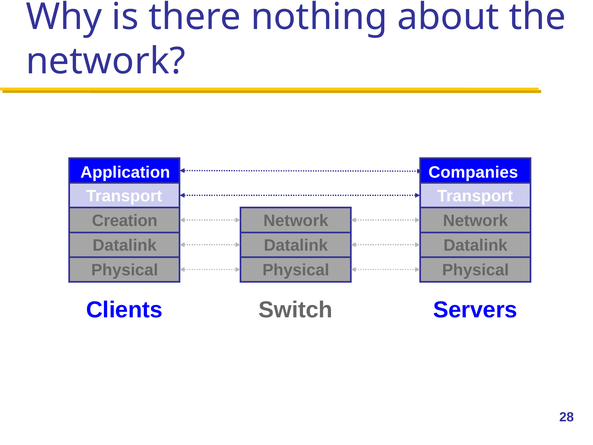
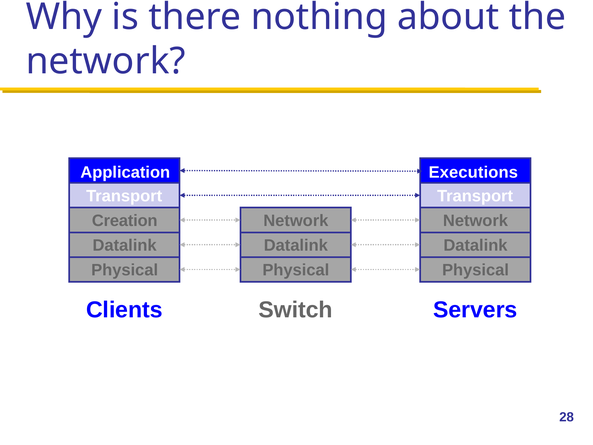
Companies: Companies -> Executions (473, 172)
